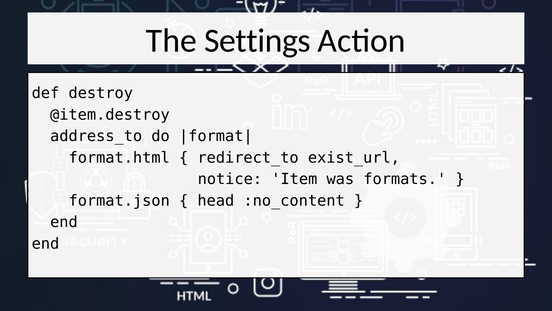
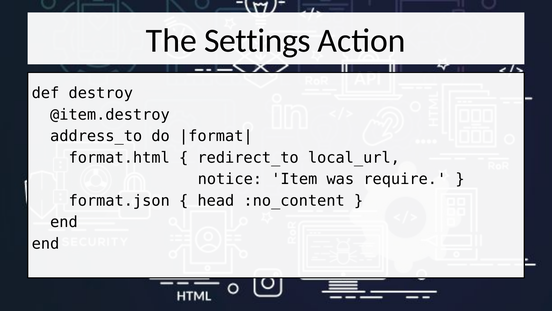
exist_url: exist_url -> local_url (354, 157)
formats: formats -> require (405, 179)
